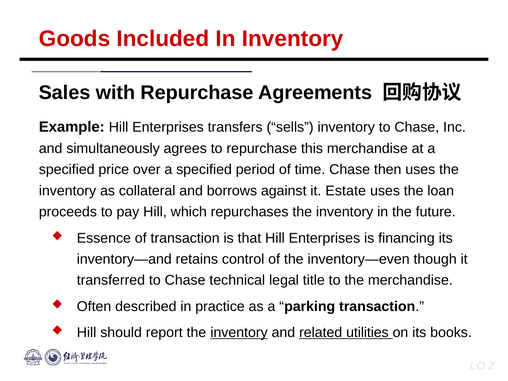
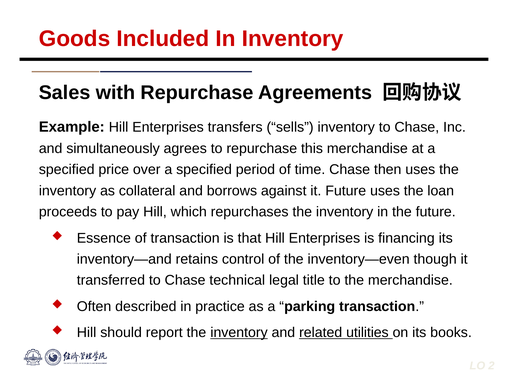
it Estate: Estate -> Future (346, 191)
